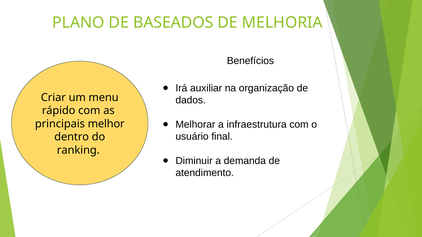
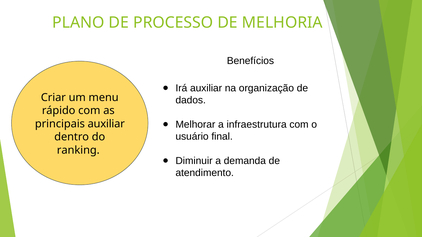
BASEADOS: BASEADOS -> PROCESSO (173, 23)
principais melhor: melhor -> auxiliar (106, 124)
